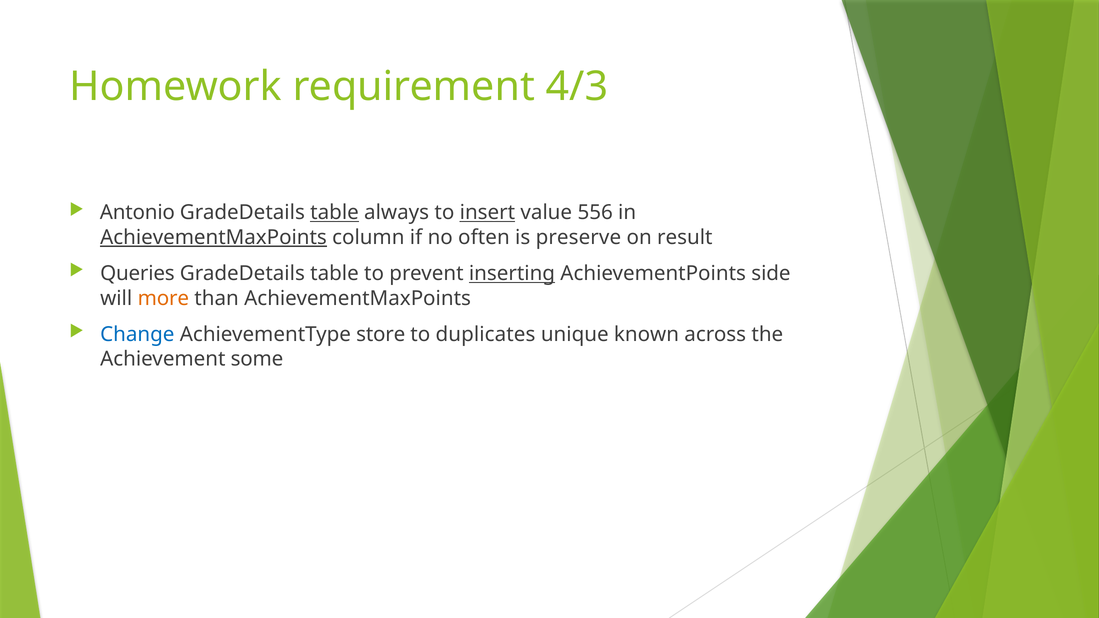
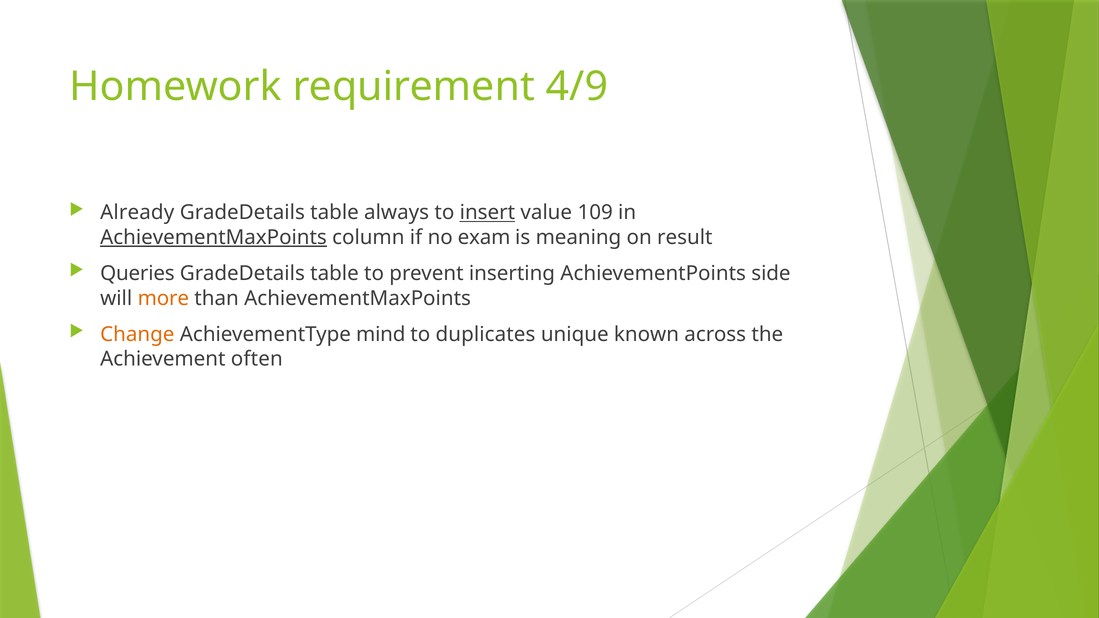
4/3: 4/3 -> 4/9 (577, 87)
Antonio: Antonio -> Already (137, 213)
table underline: present -> none (335, 213)
556: 556 -> 109 (595, 213)
often: often -> exam (484, 237)
preserve: preserve -> meaning (578, 237)
inserting underline: present -> none (512, 274)
Change colour: blue -> orange (137, 335)
store: store -> mind (381, 335)
some: some -> often (257, 359)
